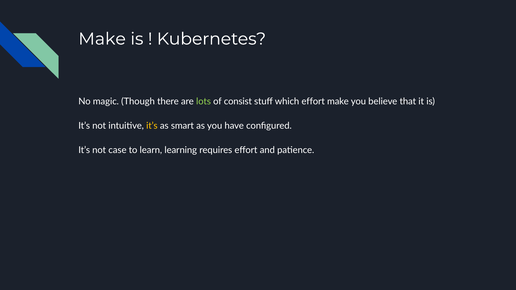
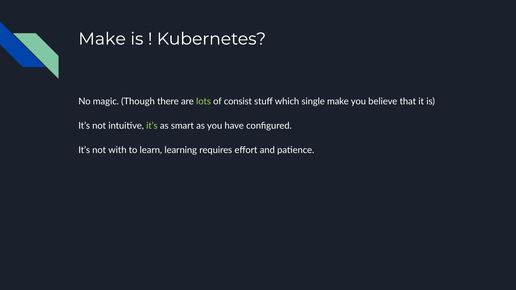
which effort: effort -> single (313, 102)
it’s colour: yellow -> light green (152, 126)
case: case -> with (117, 150)
